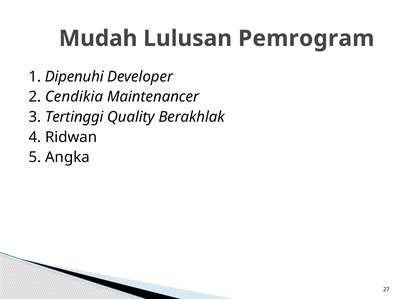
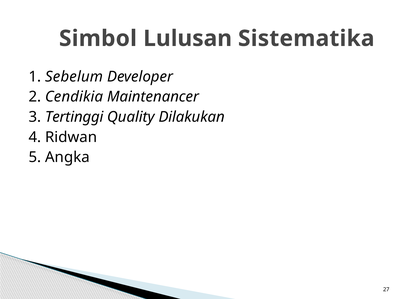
Mudah: Mudah -> Simbol (98, 38)
Pemrogram: Pemrogram -> Sistematika (306, 38)
Dipenuhi: Dipenuhi -> Sebelum (74, 77)
Berakhlak: Berakhlak -> Dilakukan (192, 117)
